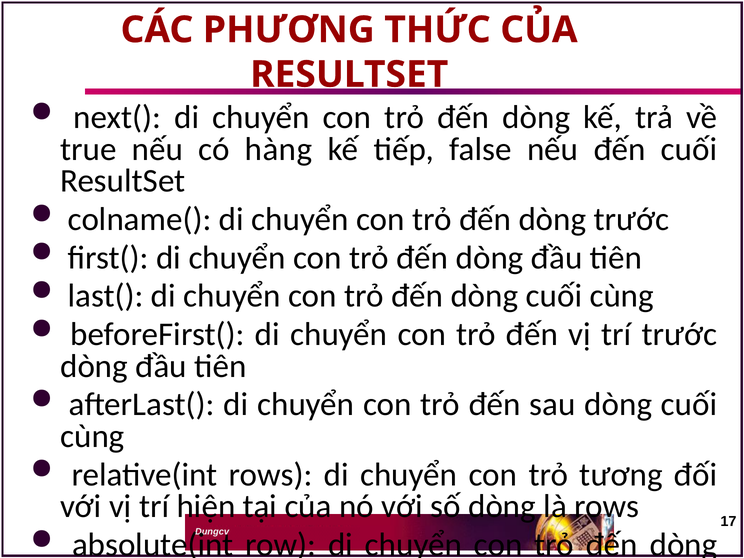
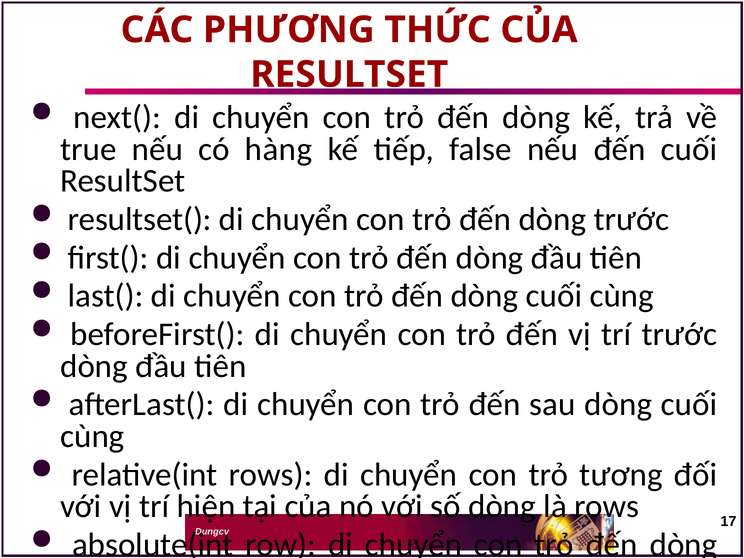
colname(: colname( -> resultset( (140, 219)
